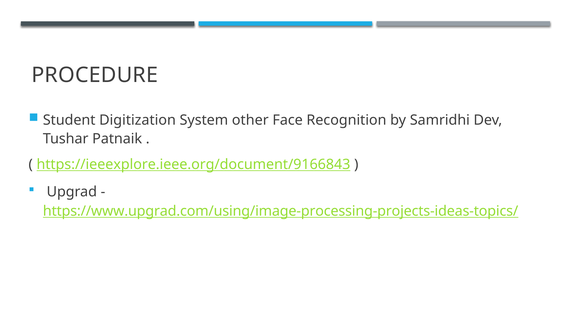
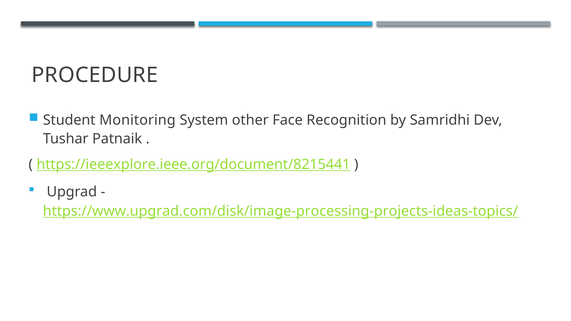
Digitization: Digitization -> Monitoring (137, 120)
https://ieeexplore.ieee.org/document/9166843: https://ieeexplore.ieee.org/document/9166843 -> https://ieeexplore.ieee.org/document/8215441 (193, 164)
https://www.upgrad.com/using/image-processing-projects-ideas-topics/: https://www.upgrad.com/using/image-processing-projects-ideas-topics/ -> https://www.upgrad.com/disk/image-processing-projects-ideas-topics/ (280, 211)
